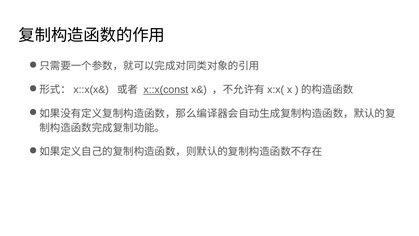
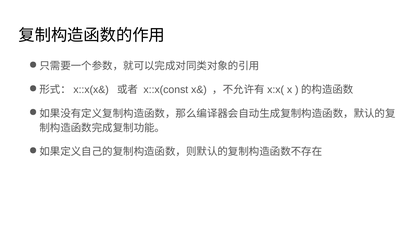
x::x(const underline: present -> none (166, 90)
